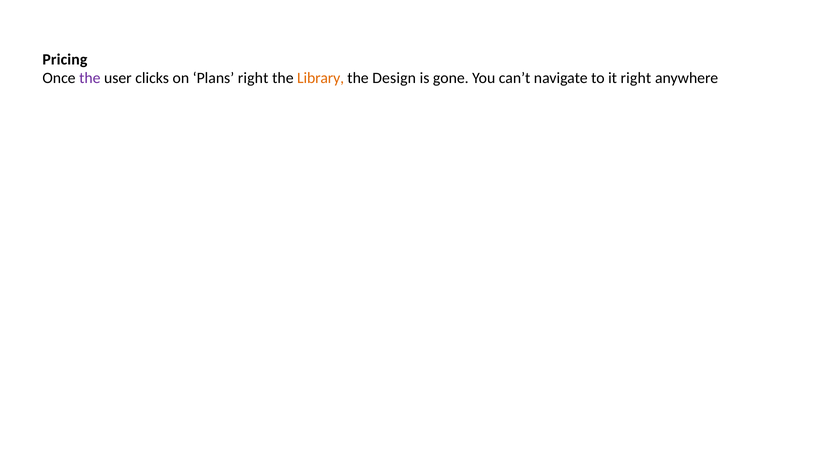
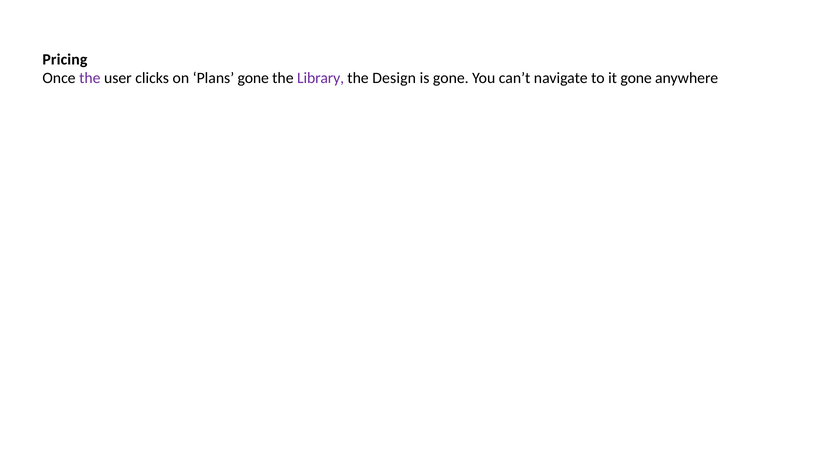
Plans right: right -> gone (253, 78)
Library colour: orange -> purple (321, 78)
it right: right -> gone (636, 78)
